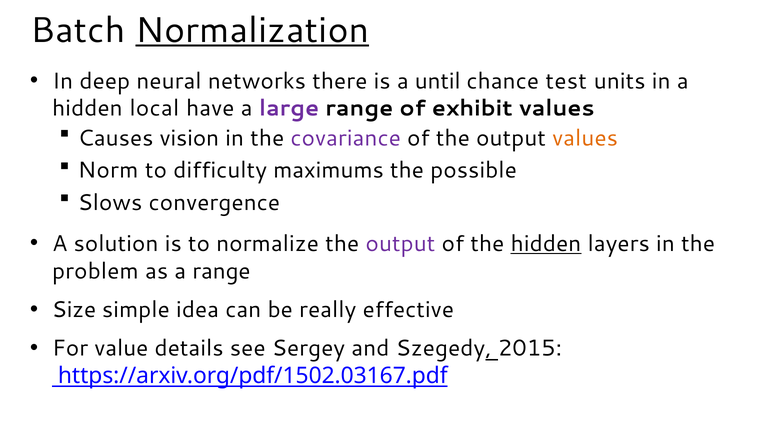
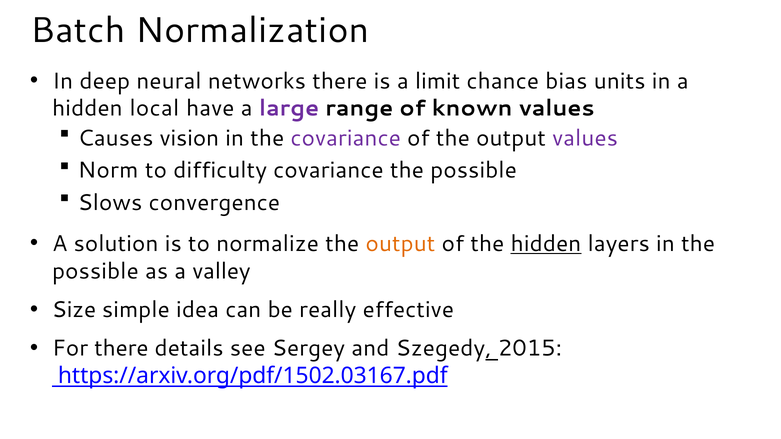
Normalization underline: present -> none (252, 30)
until: until -> limit (438, 81)
test: test -> bias (566, 81)
exhibit: exhibit -> known (472, 108)
values colour: orange -> purple (585, 138)
difficulty maximums: maximums -> covariance (328, 170)
output colour: purple -> orange (400, 244)
problem: problem -> possible (95, 271)
a range: range -> valley (221, 271)
For value: value -> there (121, 349)
